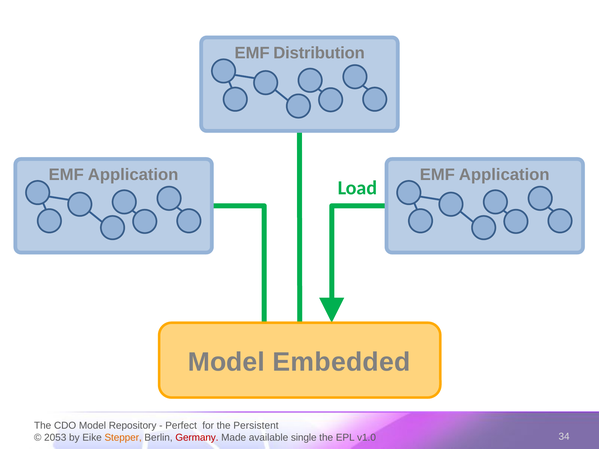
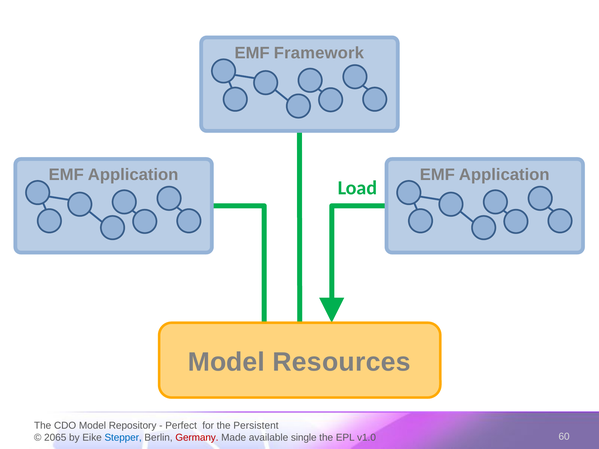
Distribution: Distribution -> Framework (319, 53)
Embedded: Embedded -> Resources (342, 362)
2053: 2053 -> 2065 (55, 438)
Stepper colour: orange -> blue (123, 438)
34: 34 -> 60 (564, 437)
